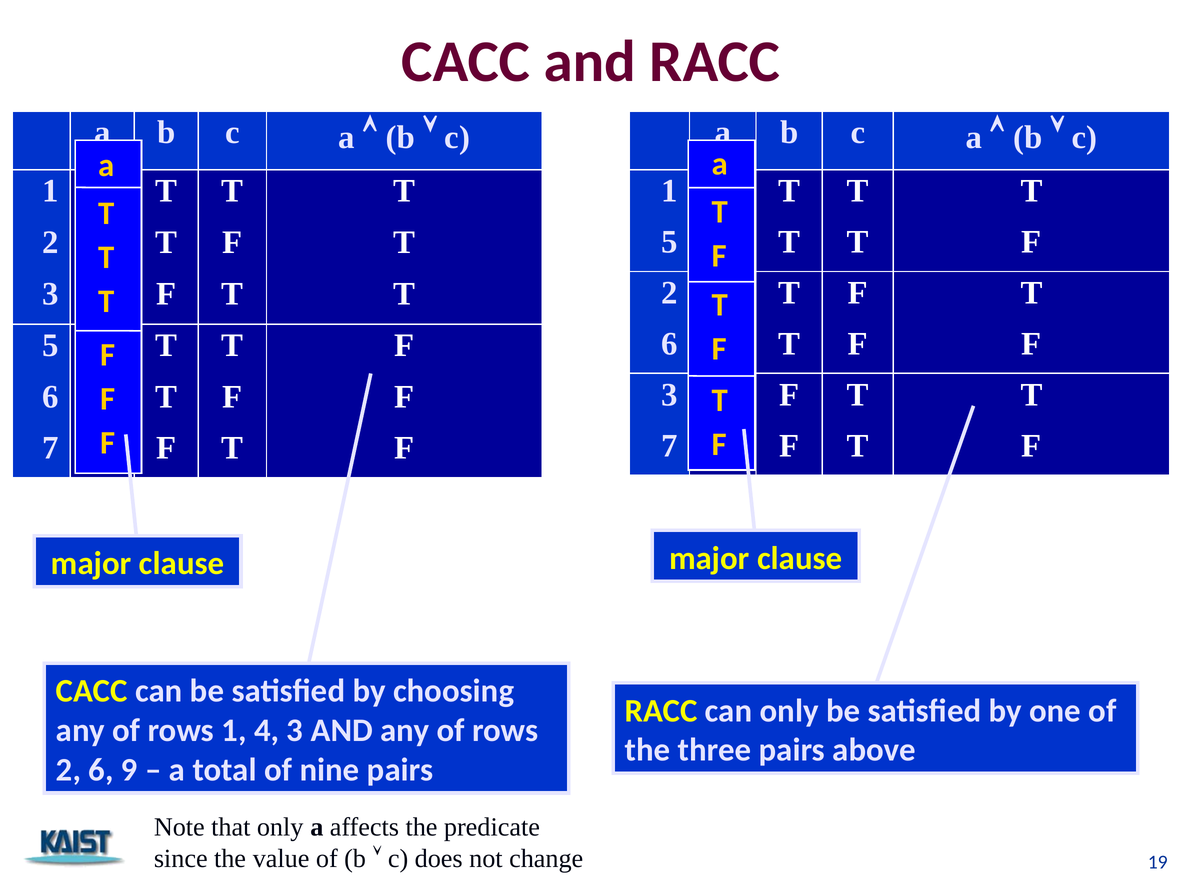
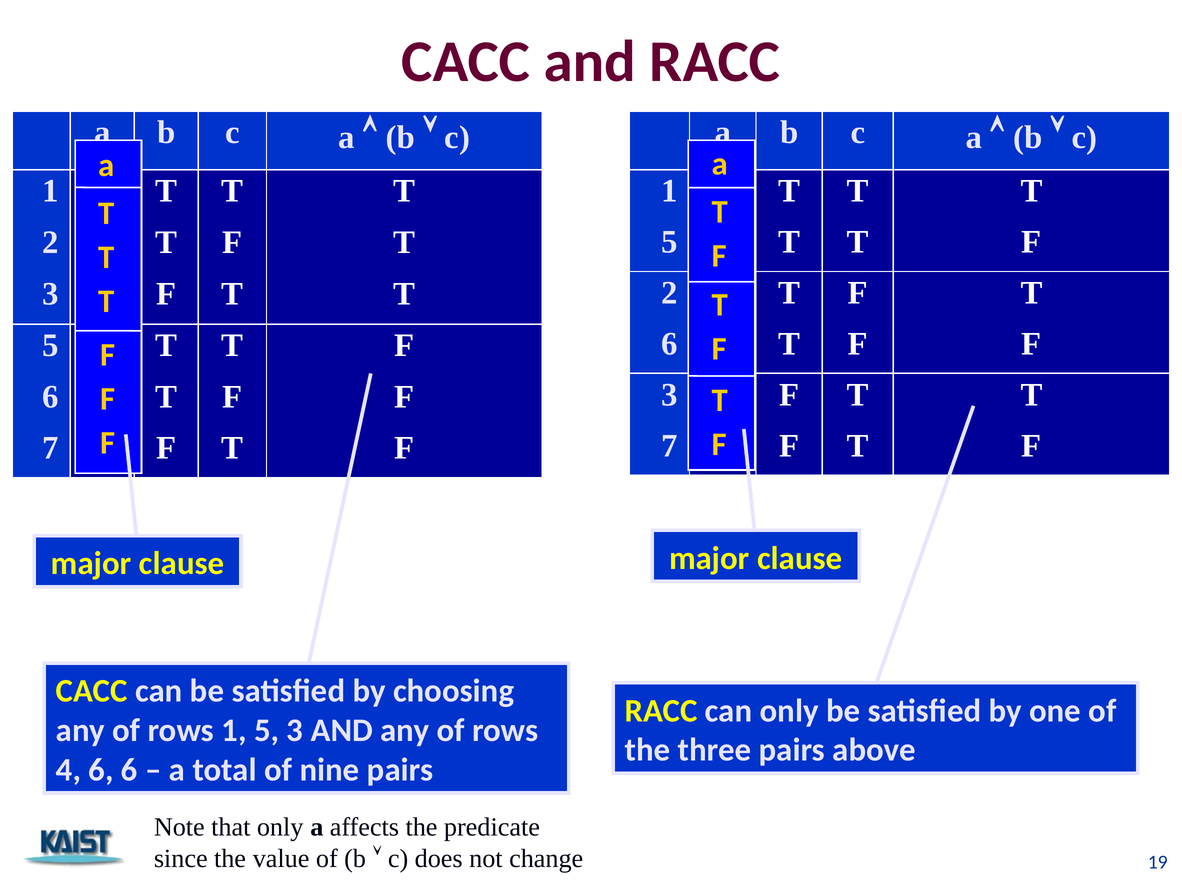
1 4: 4 -> 5 (267, 731)
2: 2 -> 4 (69, 770)
6 9: 9 -> 6 (129, 770)
